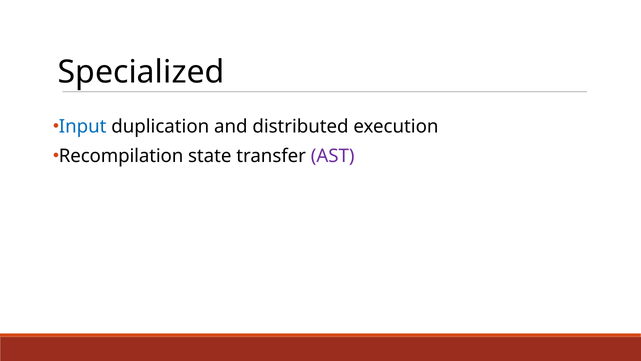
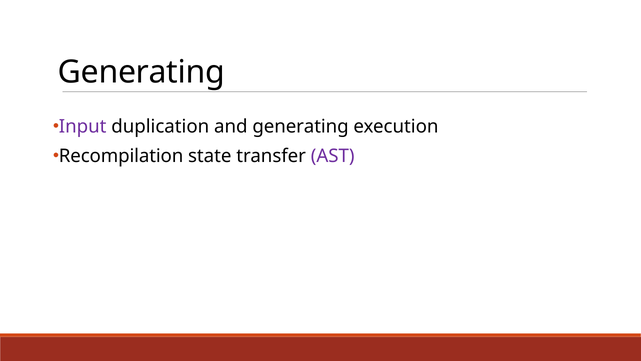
Specialized: Specialized -> Generating (141, 72)
Input colour: blue -> purple (83, 126)
and distributed: distributed -> generating (301, 126)
